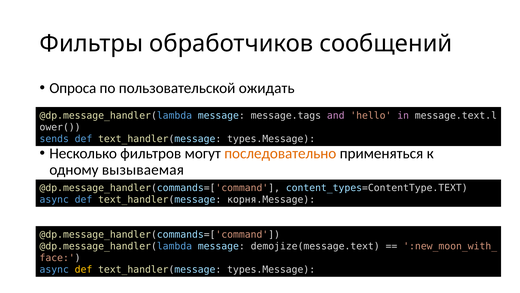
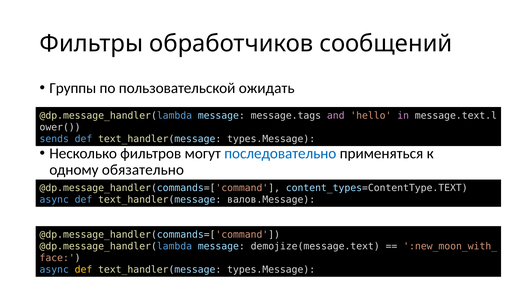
Опроса: Опроса -> Группы (73, 88)
последовательно colour: orange -> blue (280, 153)
вызываемая: вызываемая -> обязательно (143, 170)
корня.Message: корня.Message -> валов.Message (271, 199)
